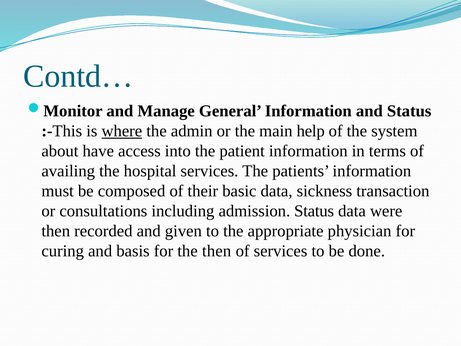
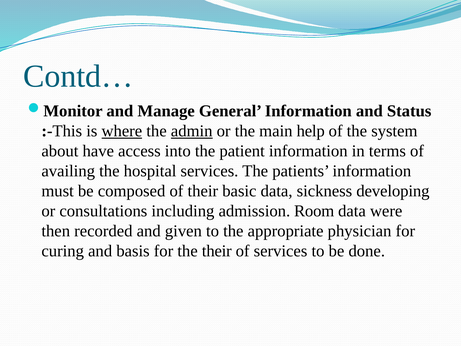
admin underline: none -> present (192, 131)
transaction: transaction -> developing (393, 191)
admission Status: Status -> Room (314, 211)
the then: then -> their (217, 251)
